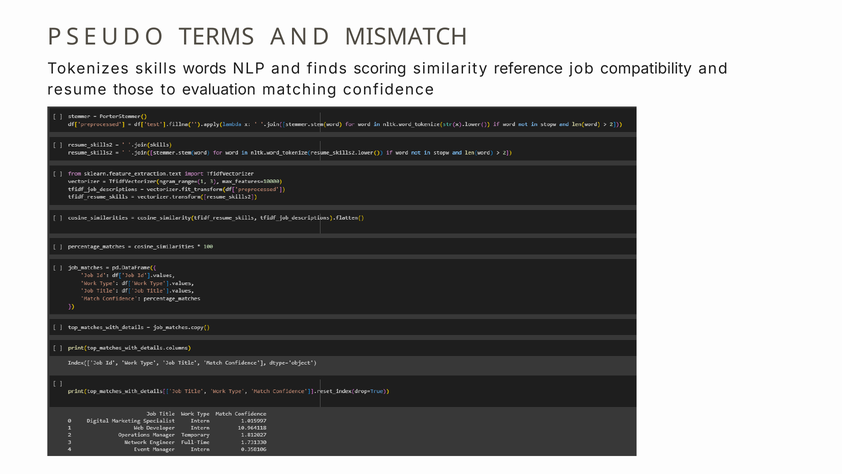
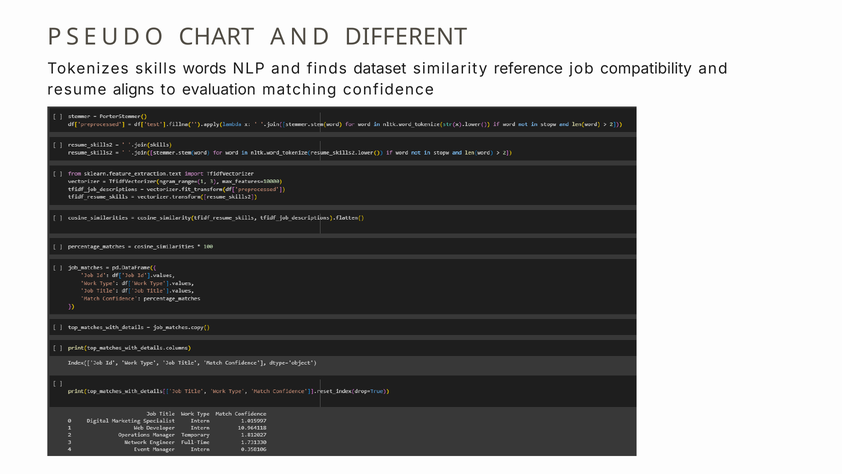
TERMS: TERMS -> CHART (216, 37)
MISMATCH: MISMATCH -> DIFFERENT (406, 37)
scoring: scoring -> dataset (380, 69)
those: those -> aligns (134, 90)
